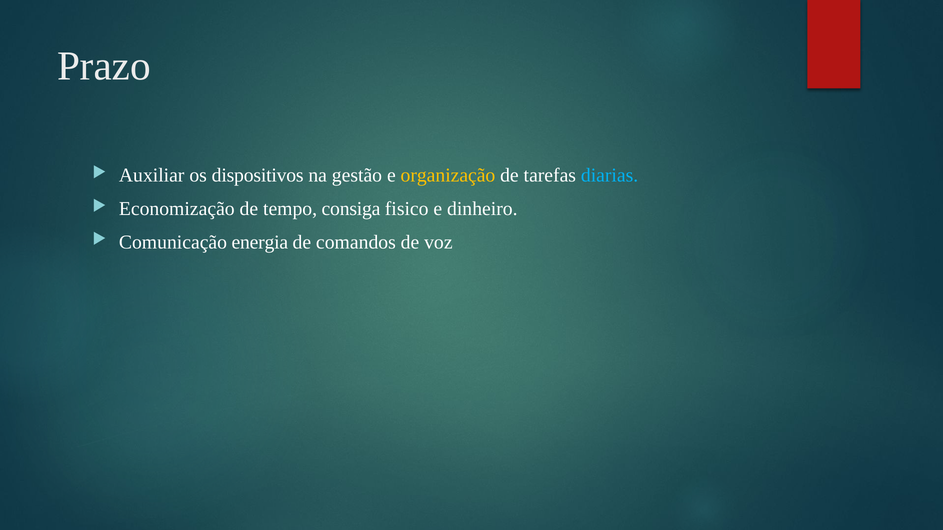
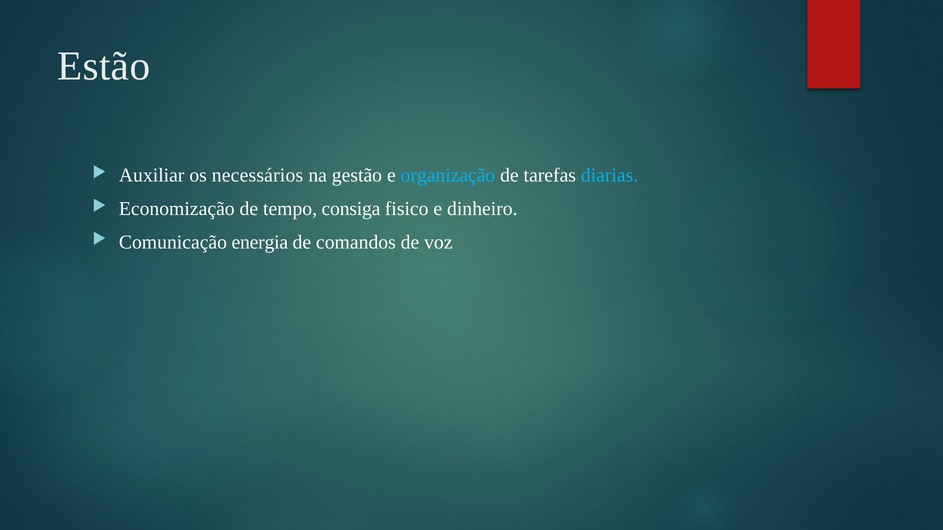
Prazo: Prazo -> Estão (104, 66)
dispositivos: dispositivos -> necessários (257, 176)
organização colour: yellow -> light blue (448, 176)
